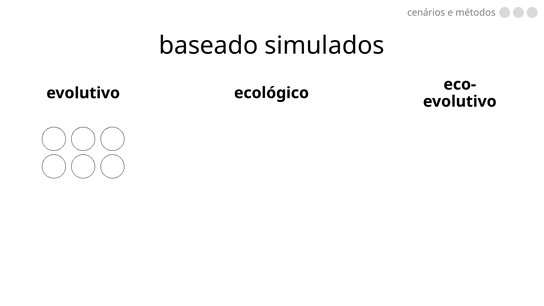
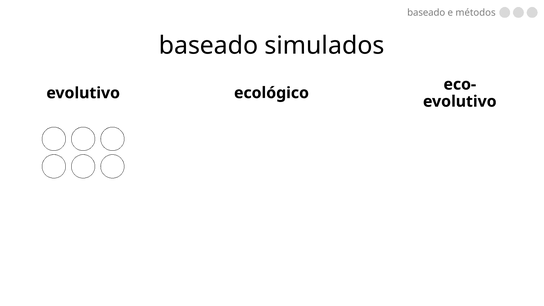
cenários: cenários -> baseado (426, 13)
